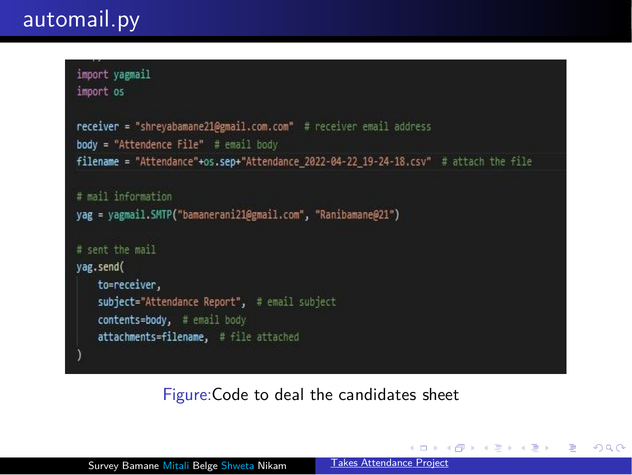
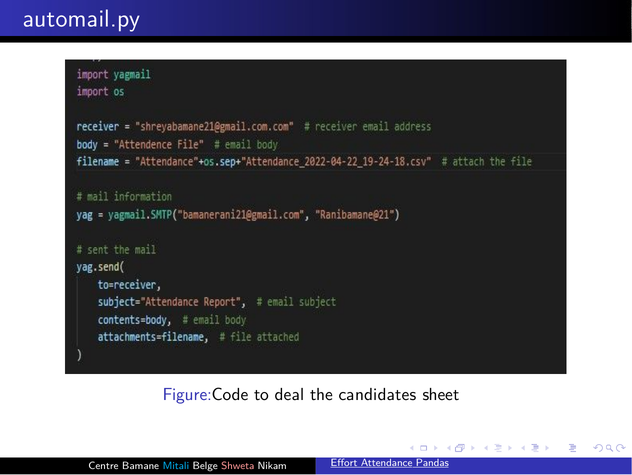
Survey: Survey -> Centre (103, 465)
Shweta colour: light blue -> pink (238, 465)
Takes: Takes -> Effort (344, 462)
Project: Project -> Pandas (432, 462)
